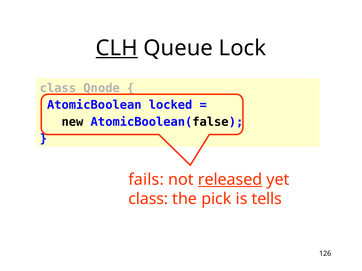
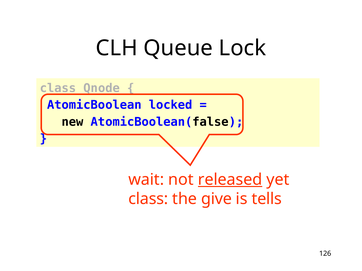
CLH underline: present -> none (117, 48)
fails: fails -> wait (146, 180)
pick: pick -> give (216, 199)
